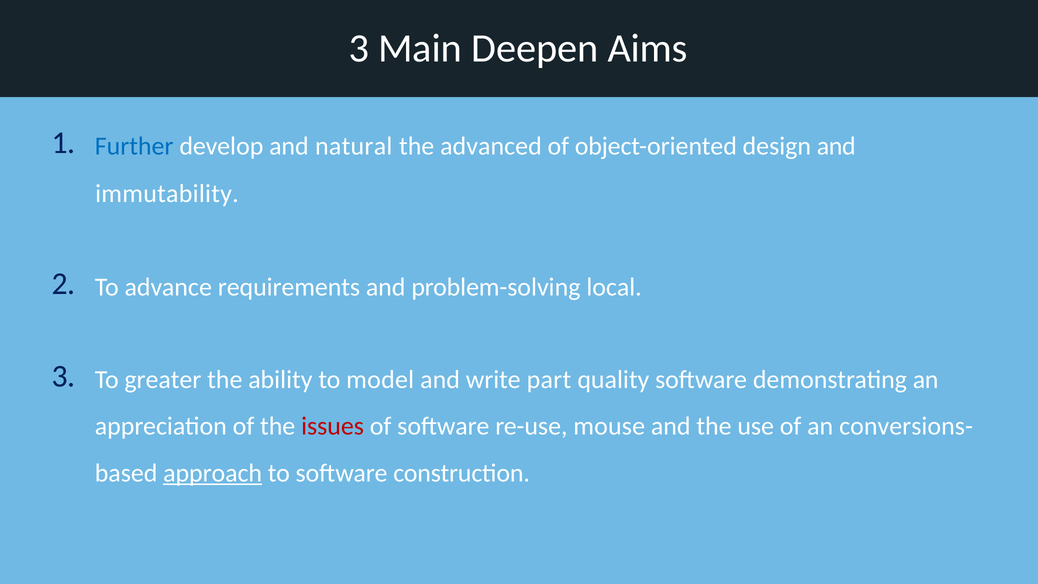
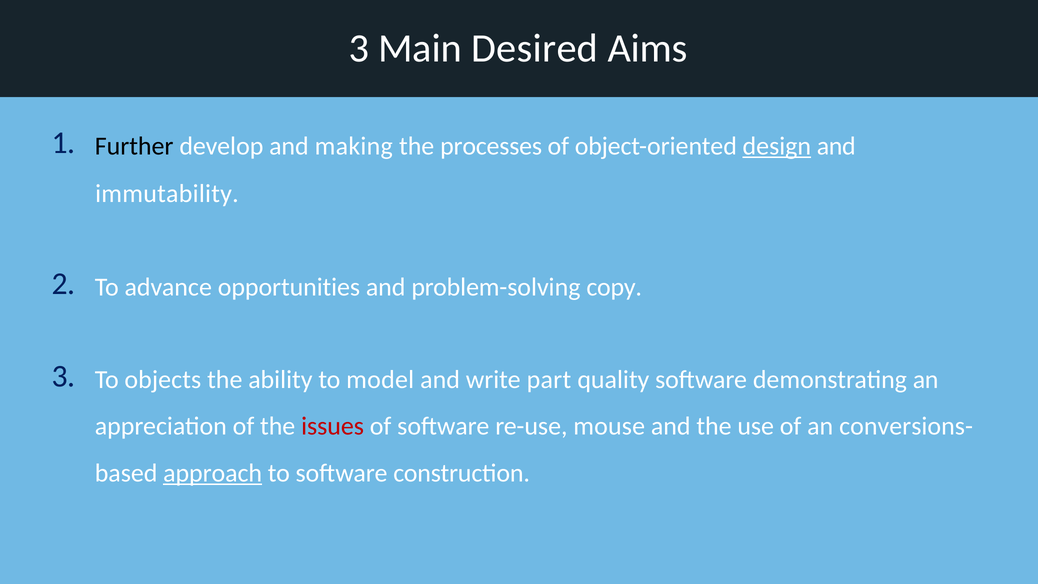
Deepen: Deepen -> Desired (535, 49)
Further colour: blue -> black (134, 146)
natural: natural -> making (354, 146)
advanced: advanced -> processes (491, 146)
design underline: none -> present (777, 146)
requirements: requirements -> opportunities (289, 287)
local: local -> copy (614, 287)
greater: greater -> objects (163, 379)
